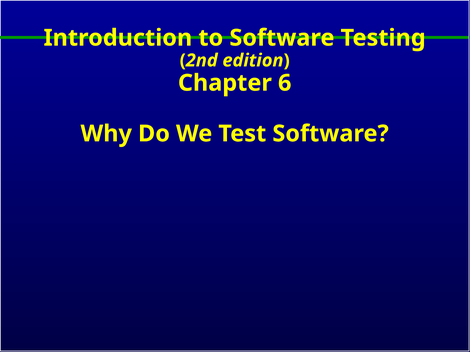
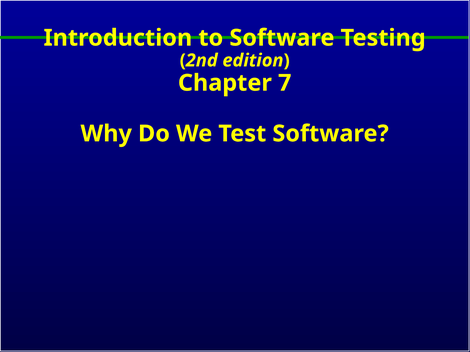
6: 6 -> 7 (285, 83)
